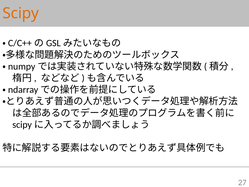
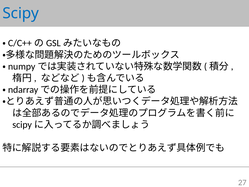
Scipy colour: orange -> blue (21, 13)
